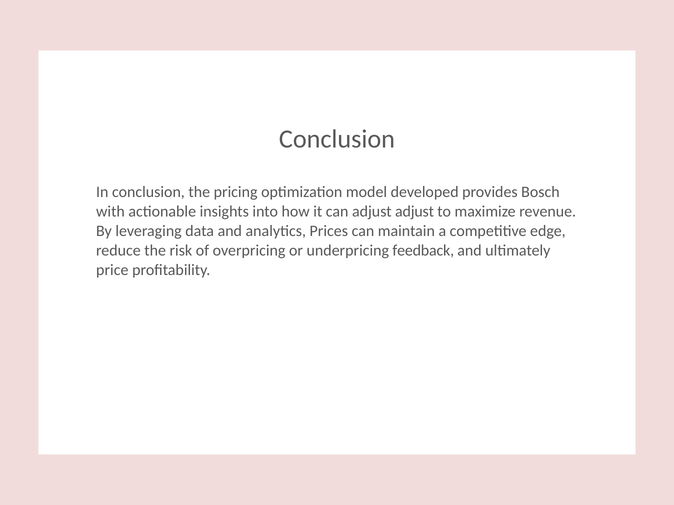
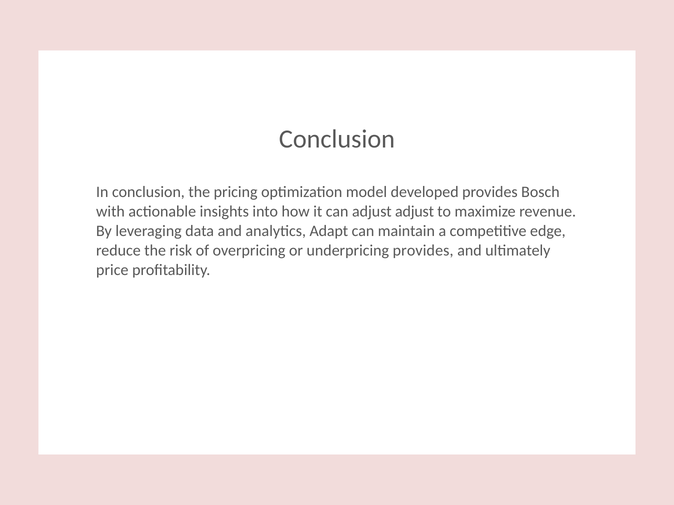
Prices: Prices -> Adapt (329, 231)
underpricing feedback: feedback -> provides (423, 251)
